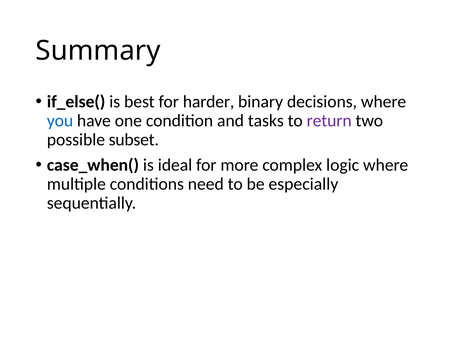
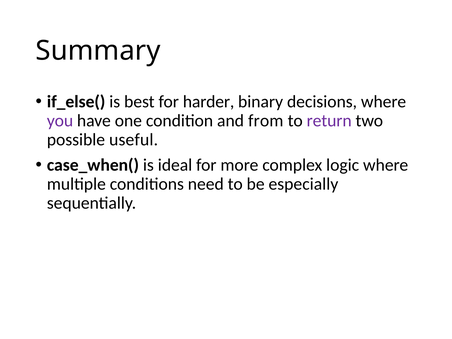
you colour: blue -> purple (60, 121)
tasks: tasks -> from (266, 121)
subset: subset -> useful (134, 140)
